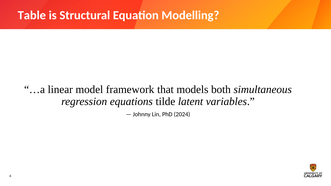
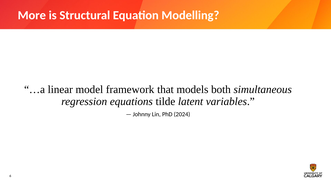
Table: Table -> More (32, 15)
